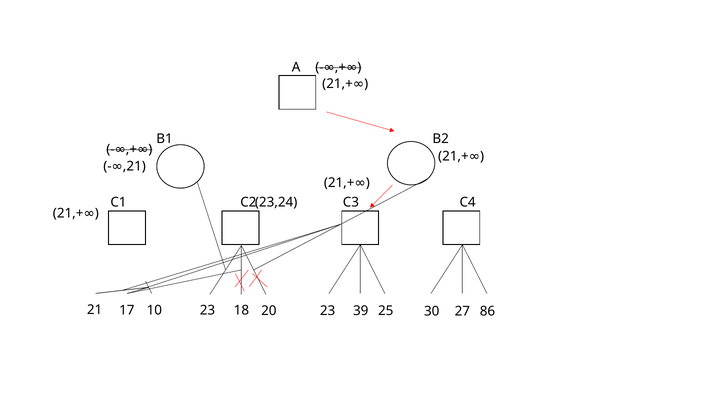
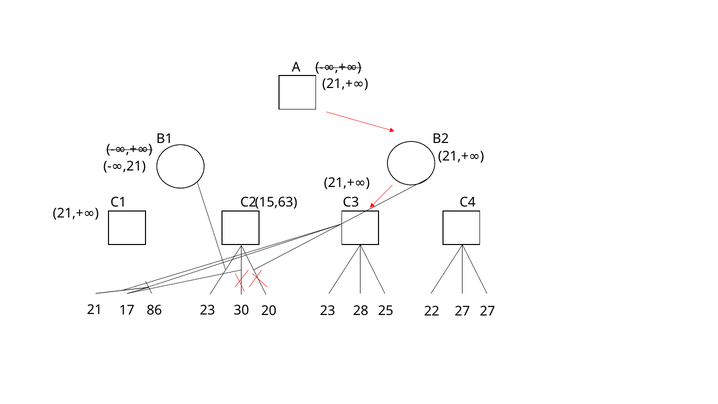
23,24: 23,24 -> 15,63 (276, 202)
10: 10 -> 86 (154, 310)
18: 18 -> 30 (241, 310)
39: 39 -> 28 (361, 311)
30: 30 -> 22 (432, 311)
27 86: 86 -> 27 (487, 311)
